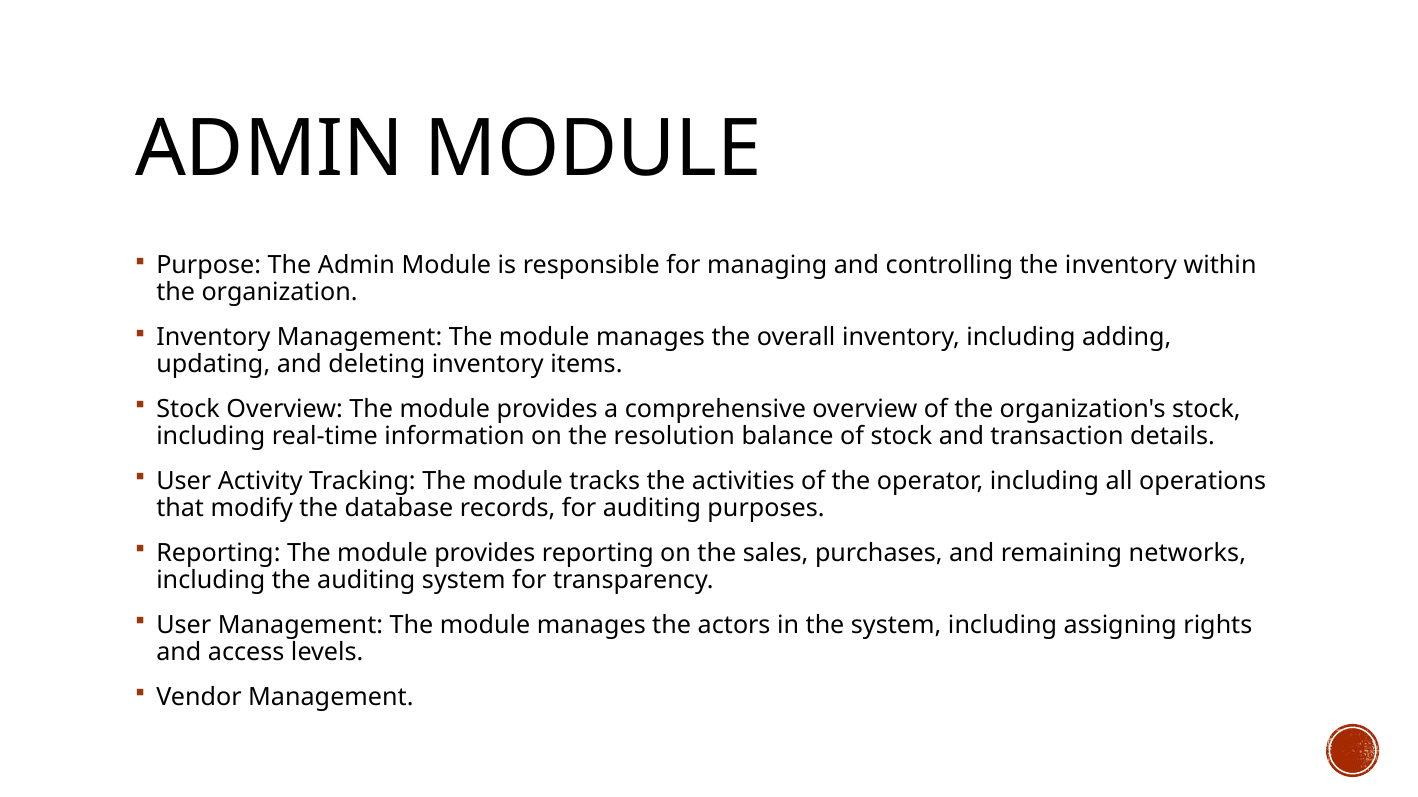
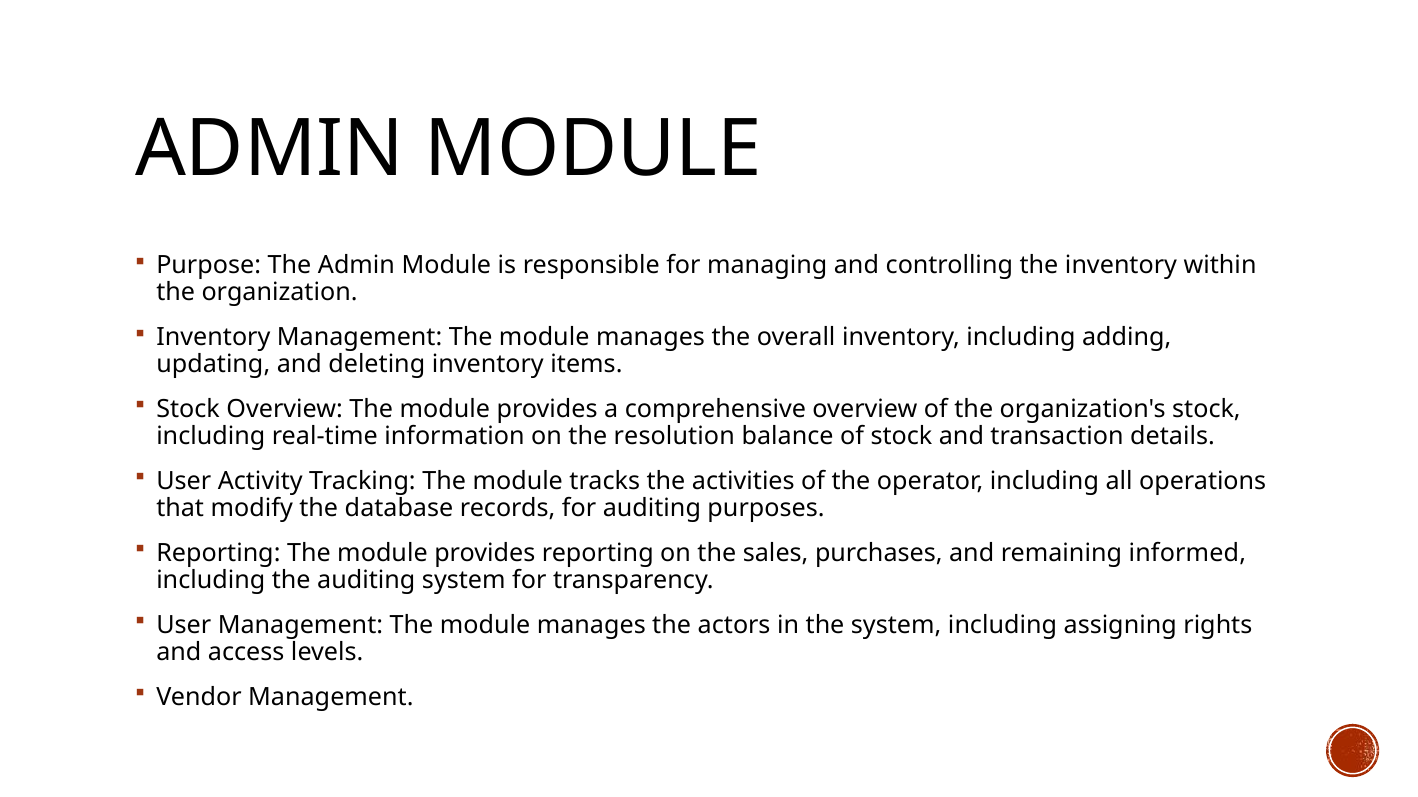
networks: networks -> informed (1187, 553)
